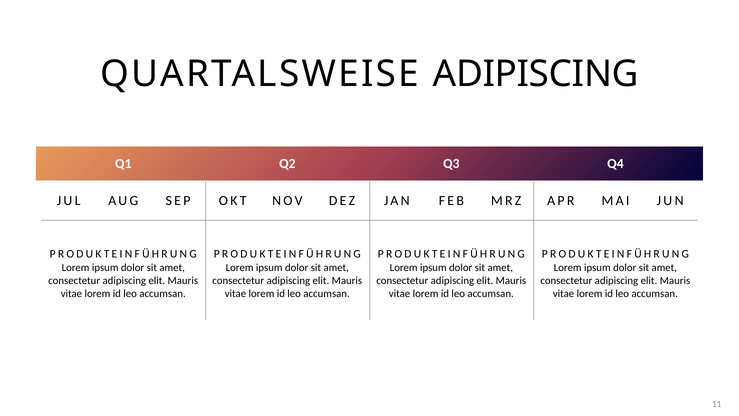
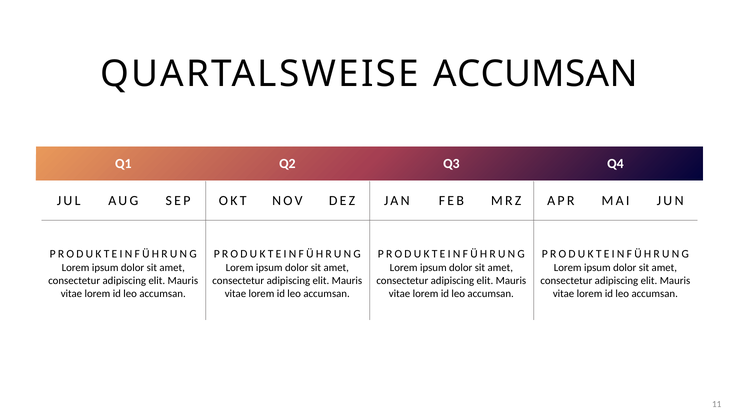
QUARTALSWEISE ADIPISCING: ADIPISCING -> ACCUMSAN (535, 74)
